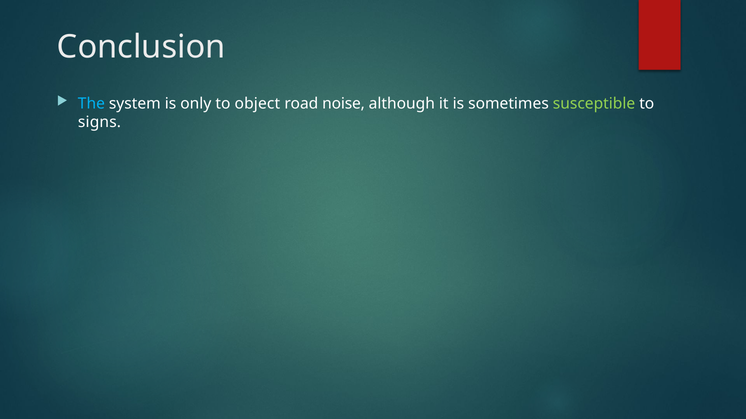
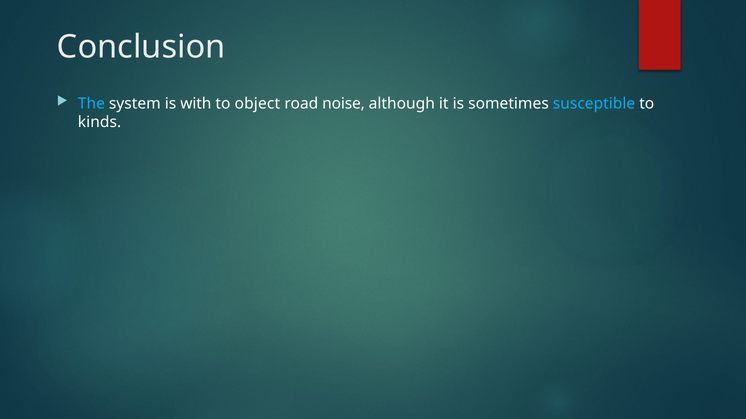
only: only -> with (196, 104)
susceptible colour: light green -> light blue (594, 104)
signs: signs -> kinds (100, 122)
